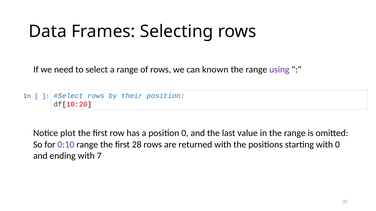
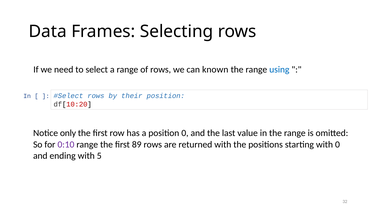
using colour: purple -> blue (279, 70)
plot: plot -> only (68, 133)
28: 28 -> 89 (137, 145)
7: 7 -> 5 (99, 156)
